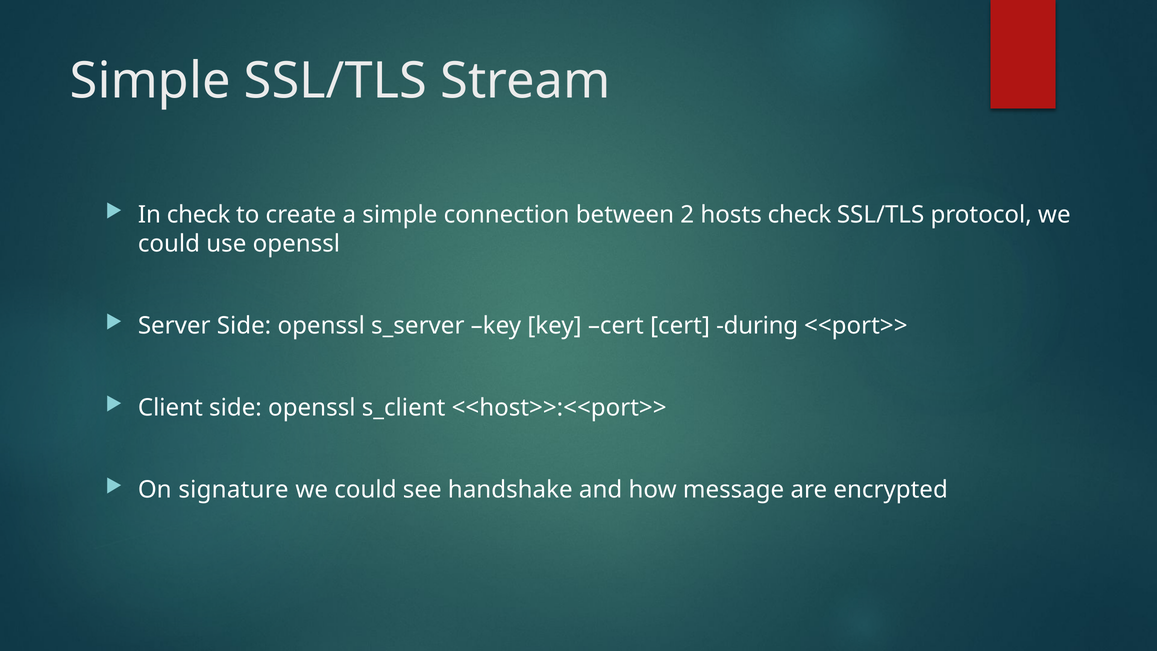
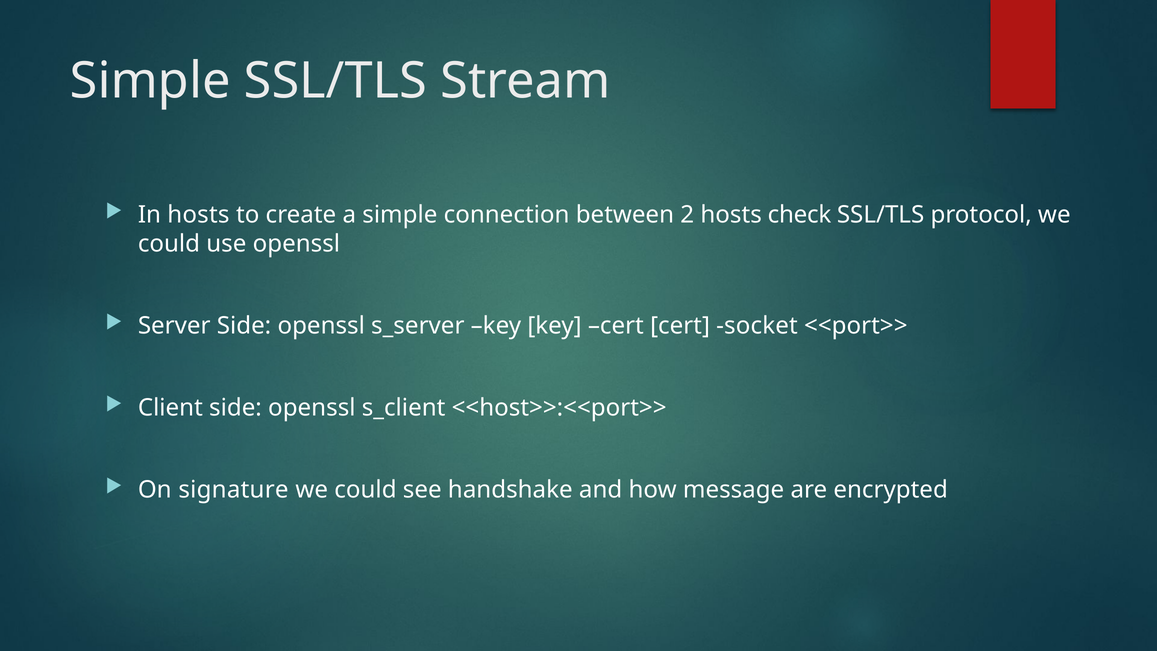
In check: check -> hosts (198, 215)
during: during -> socket (757, 326)
